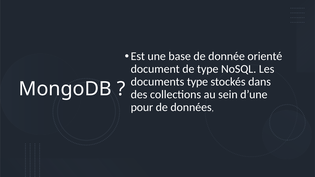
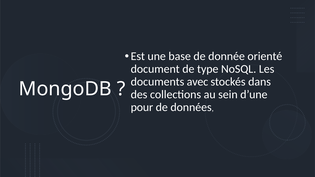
documents type: type -> avec (197, 82)
